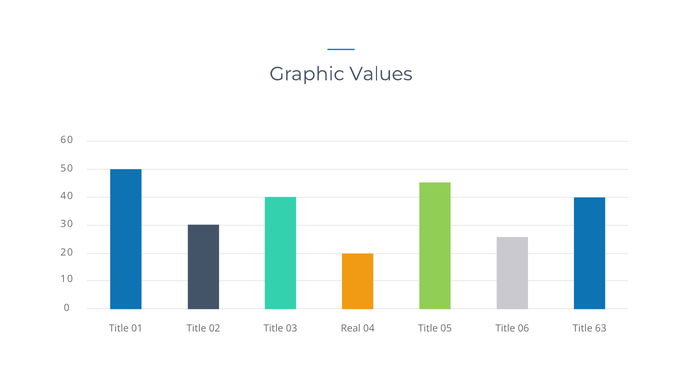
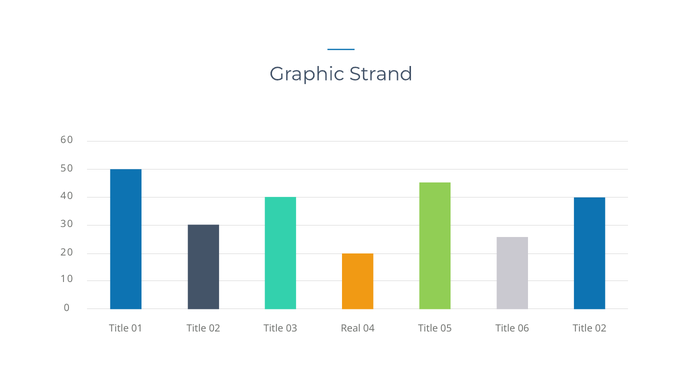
Values: Values -> Strand (381, 74)
06 Title 63: 63 -> 02 (601, 328)
